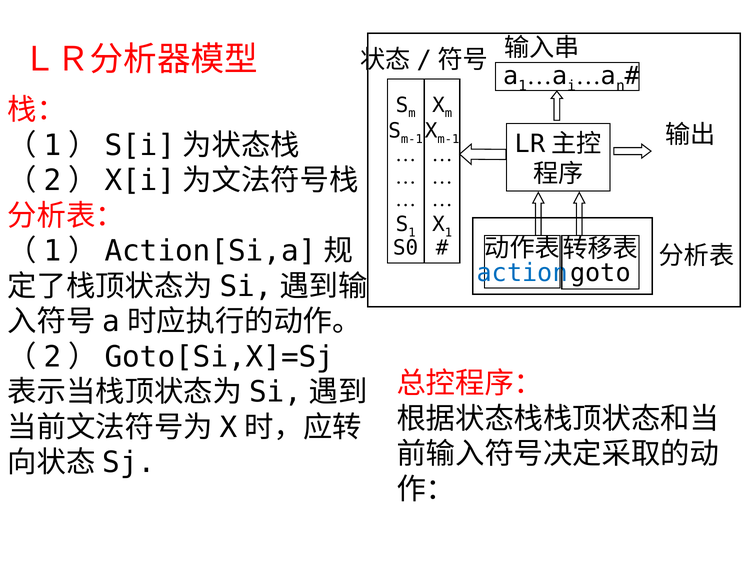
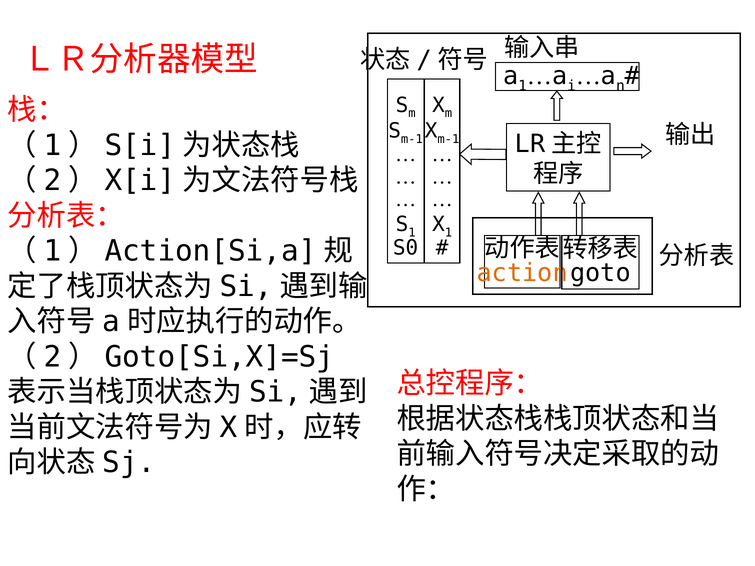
action colour: blue -> orange (522, 273)
